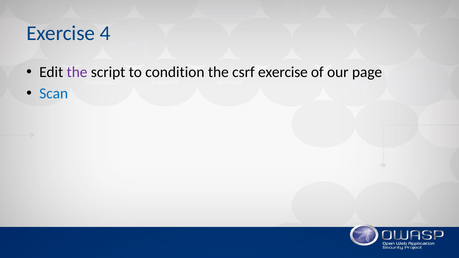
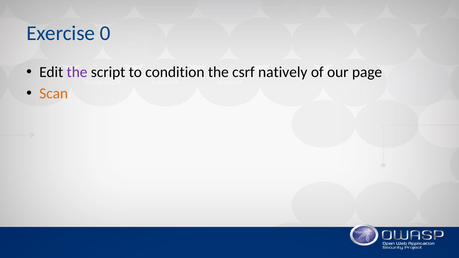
4: 4 -> 0 (105, 33)
csrf exercise: exercise -> natively (283, 72)
Scan colour: blue -> orange (54, 94)
